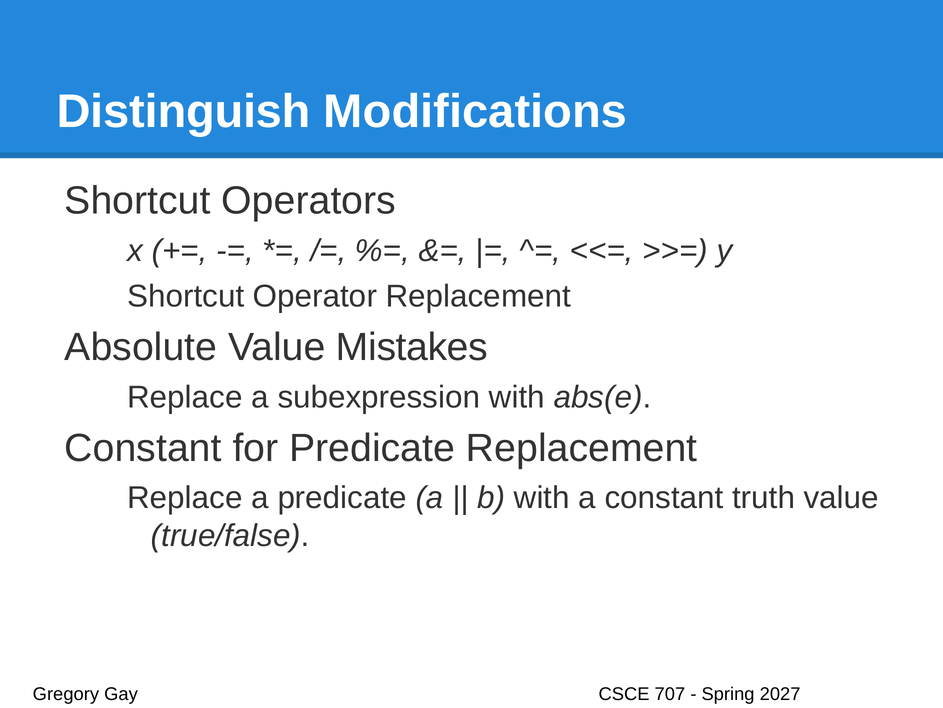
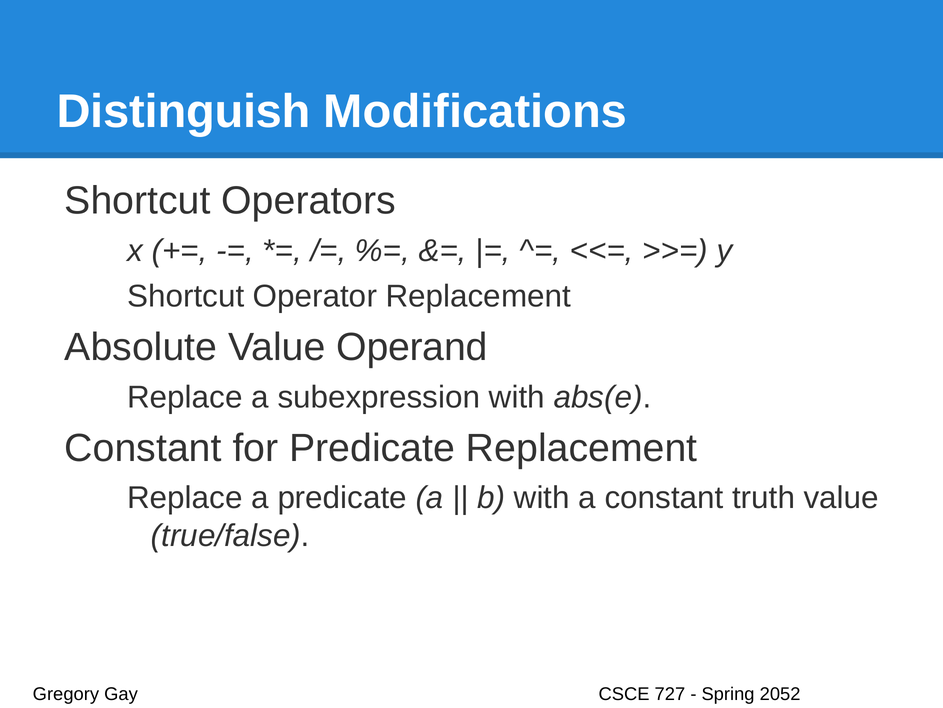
Mistakes: Mistakes -> Operand (412, 347)
707: 707 -> 727 (670, 693)
2027: 2027 -> 2052 (780, 693)
